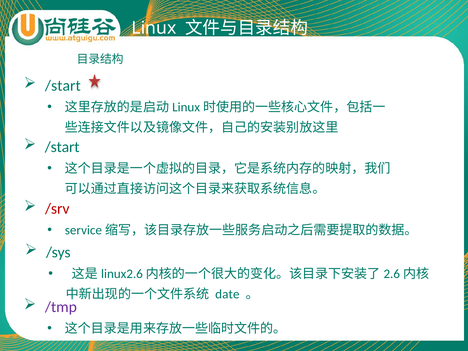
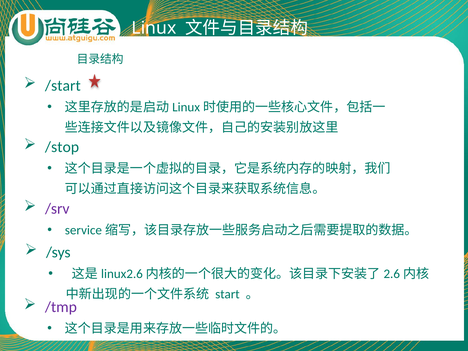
/start: /start -> /stop (62, 147)
/srv colour: red -> purple (57, 209)
date: date -> start (227, 294)
